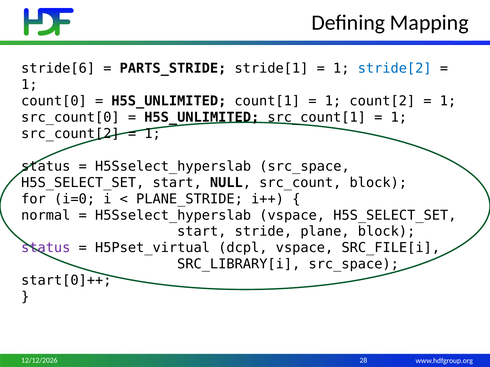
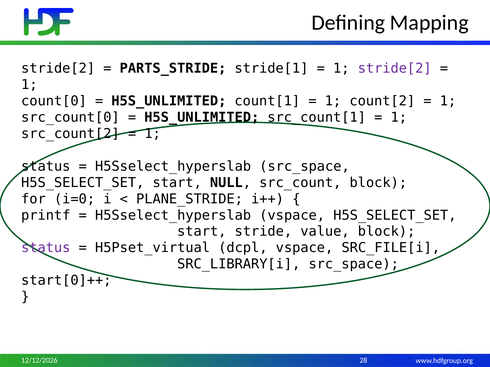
stride[6: stride[6 -> stride[2 (58, 68)
stride[2 colour: blue -> purple (395, 68)
normal: normal -> printf (46, 215)
plane: plane -> value (325, 232)
